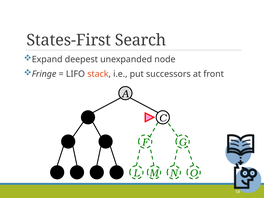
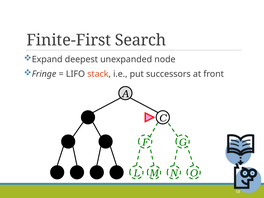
States-First: States-First -> Finite-First (69, 40)
